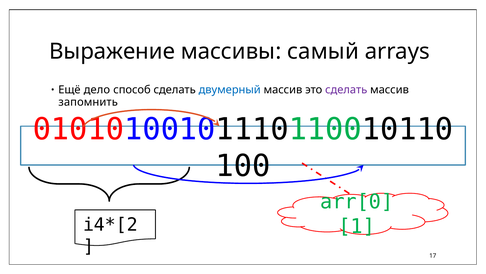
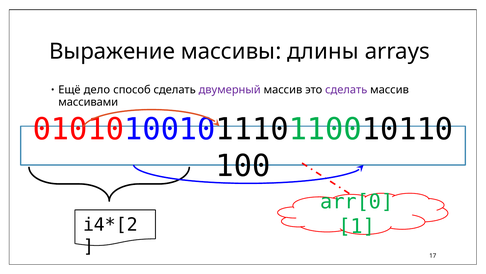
самый: самый -> длины (323, 51)
двумерный colour: blue -> purple (230, 90)
запомнить: запомнить -> массивами (88, 102)
